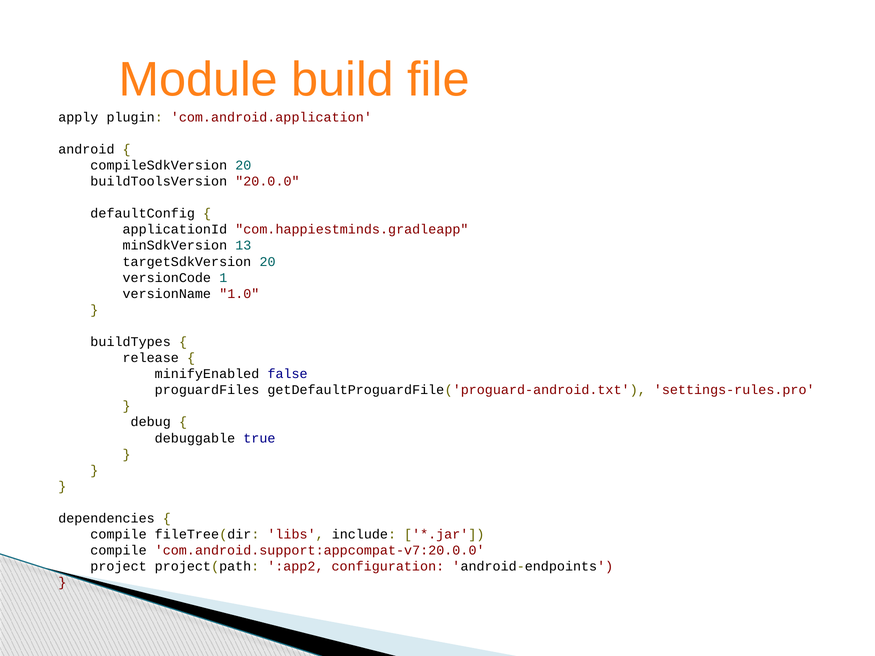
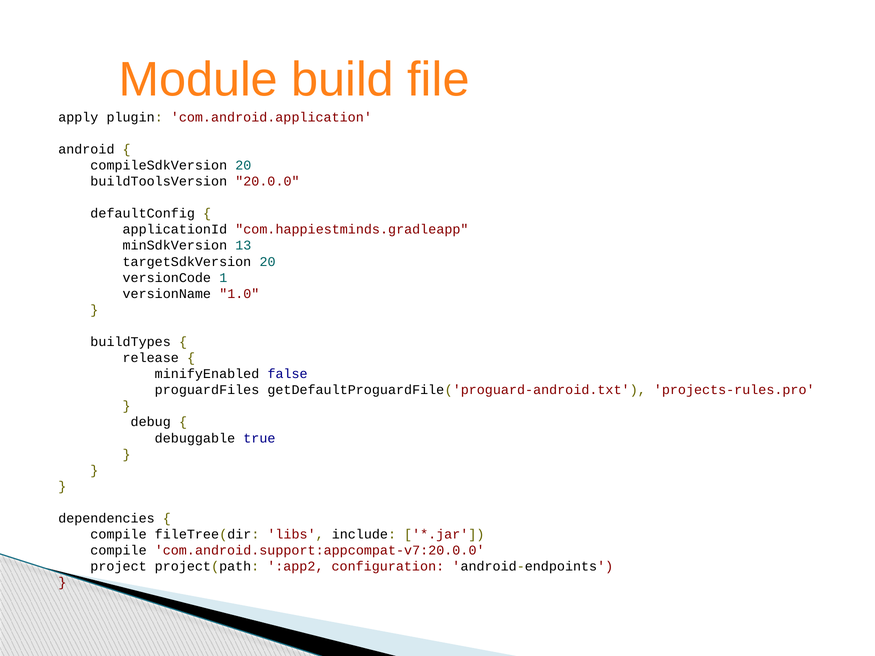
settings-rules.pro: settings-rules.pro -> projects-rules.pro (734, 390)
